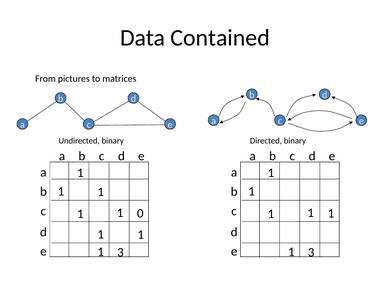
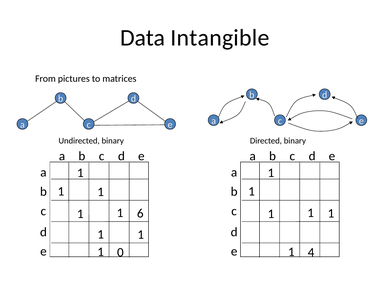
Contained: Contained -> Intangible (220, 38)
0: 0 -> 6 (140, 214)
3: 3 -> 0 (120, 253)
3: 3 -> 4 (311, 253)
